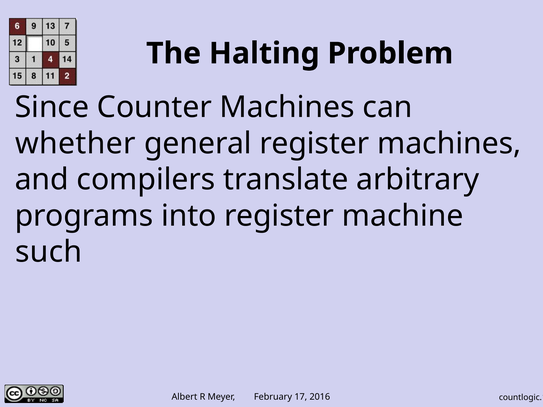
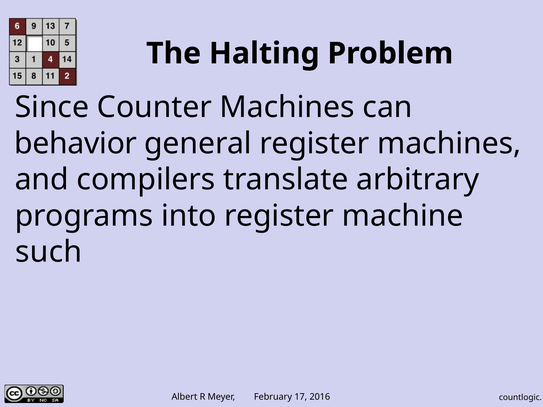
whether: whether -> behavior (76, 144)
